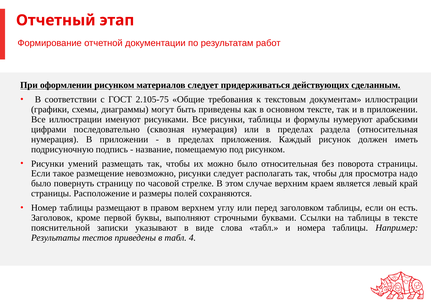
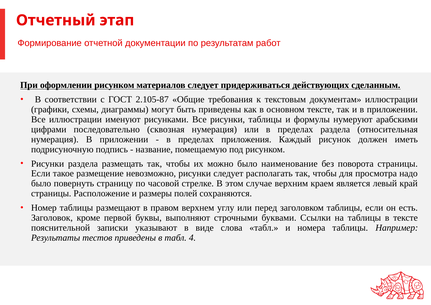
2.105-75: 2.105-75 -> 2.105-87 (152, 99)
Рисунки умений: умений -> раздела (83, 164)
было относительная: относительная -> наименование (289, 164)
